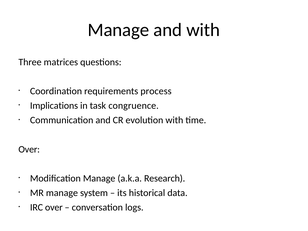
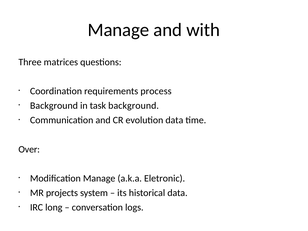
Implications: Implications -> Background (54, 106)
task congruence: congruence -> background (134, 106)
evolution with: with -> data (174, 120)
Research: Research -> Eletronic (165, 178)
MR manage: manage -> projects (62, 193)
IRC over: over -> long (54, 207)
